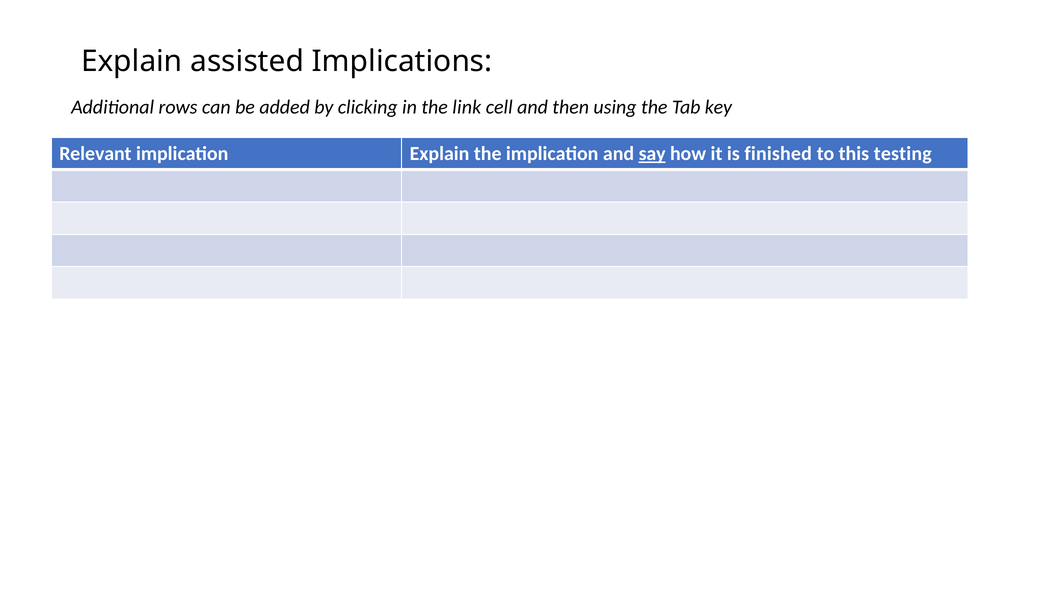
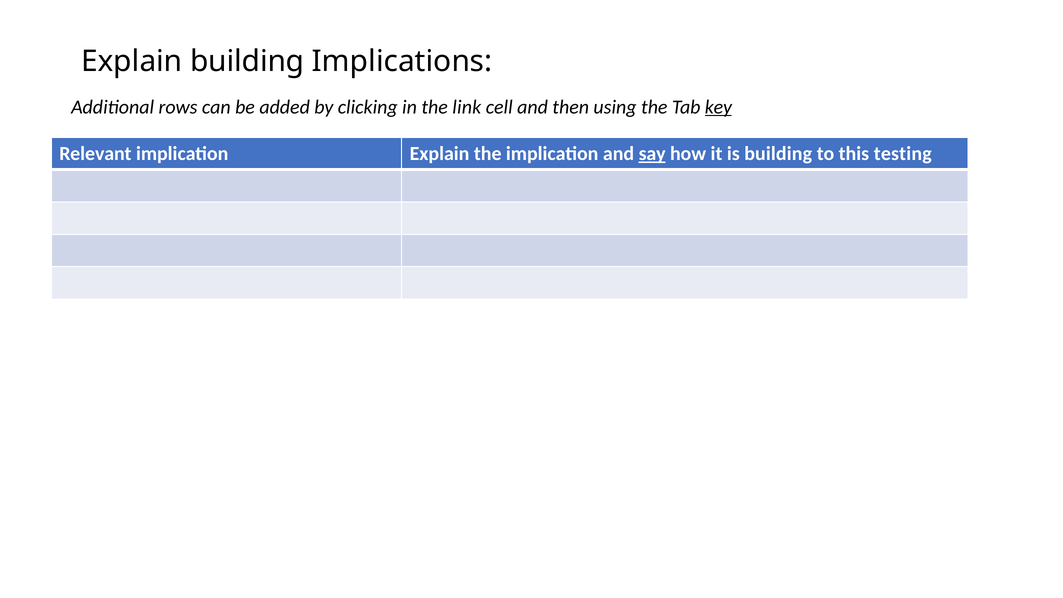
Explain assisted: assisted -> building (247, 61)
key underline: none -> present (718, 107)
is finished: finished -> building (778, 154)
